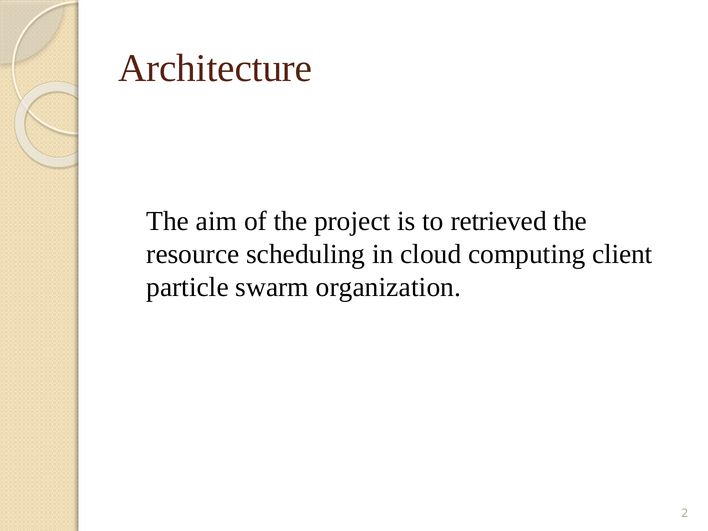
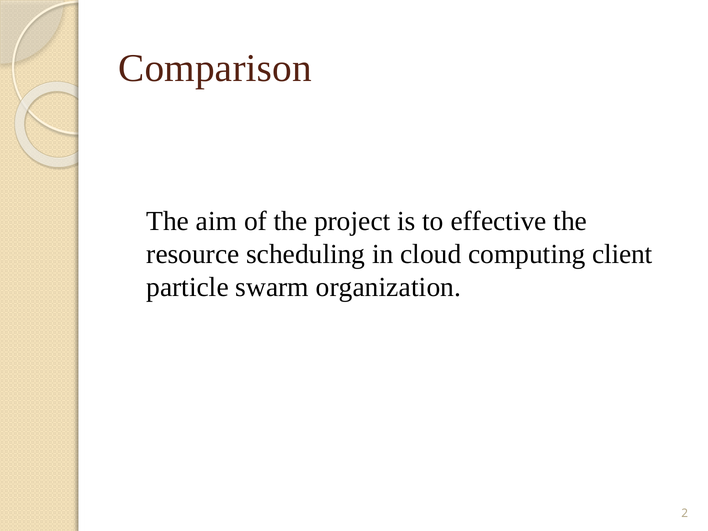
Architecture: Architecture -> Comparison (215, 68)
retrieved: retrieved -> effective (499, 221)
